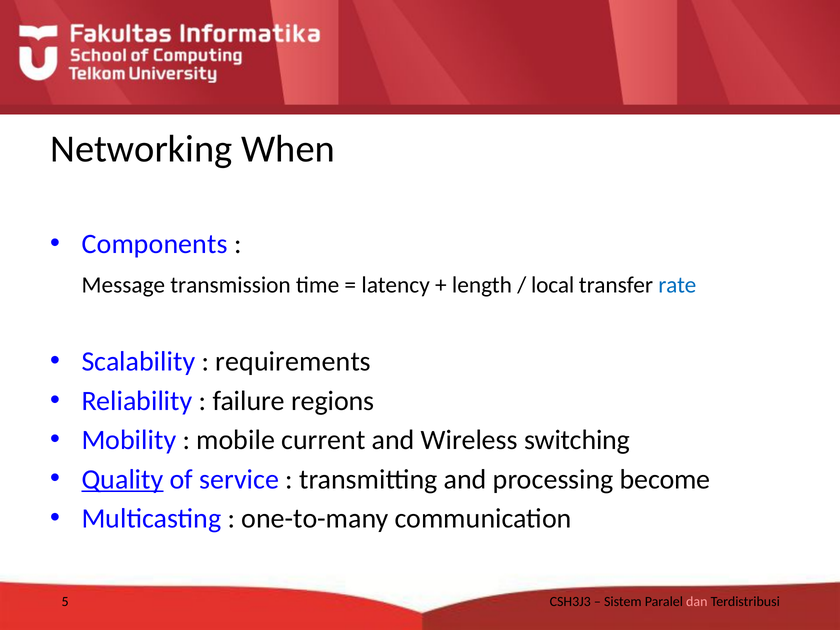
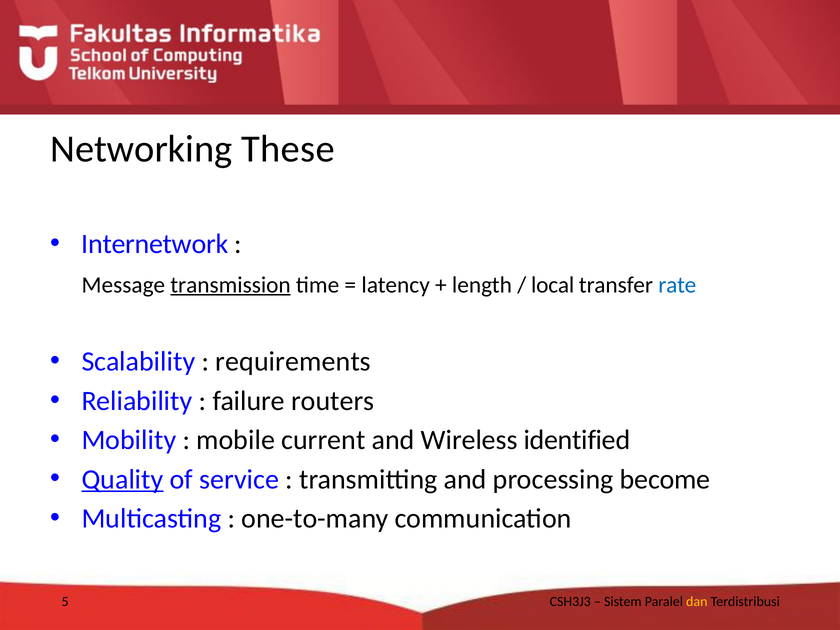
When: When -> These (288, 149)
Components: Components -> Internetwork (155, 244)
transmission underline: none -> present (231, 285)
regions: regions -> routers (333, 401)
switching: switching -> identified (577, 440)
dan colour: pink -> yellow (697, 602)
